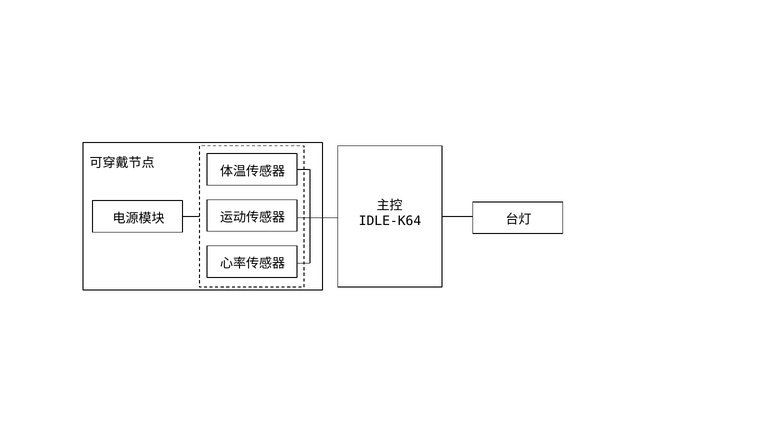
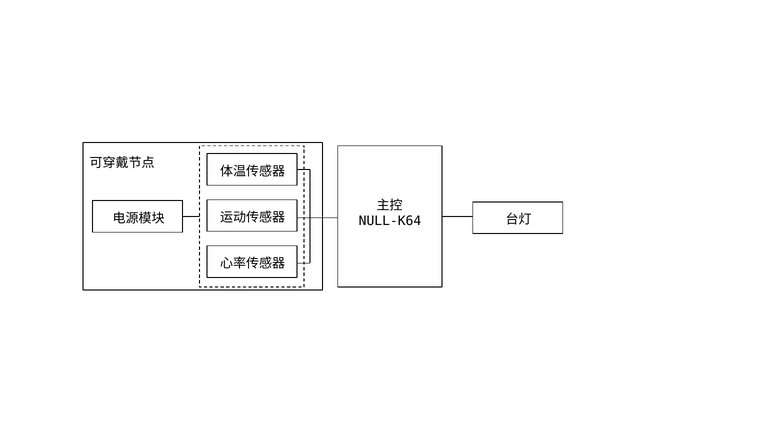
IDLE-K64: IDLE-K64 -> NULL-K64 (390, 221)
